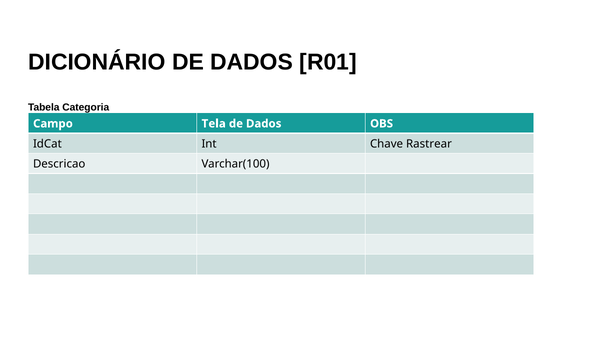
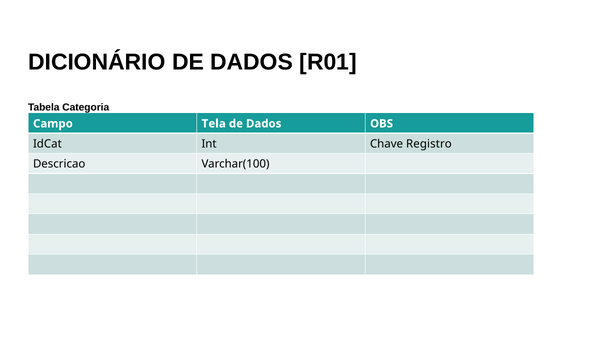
Rastrear: Rastrear -> Registro (429, 144)
